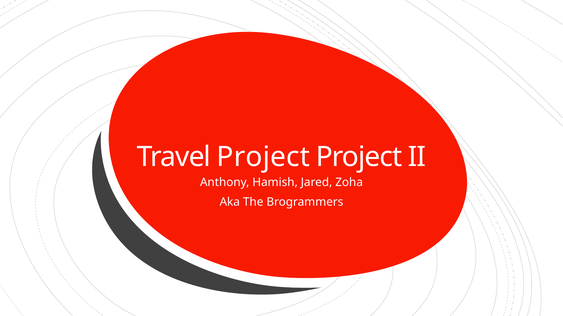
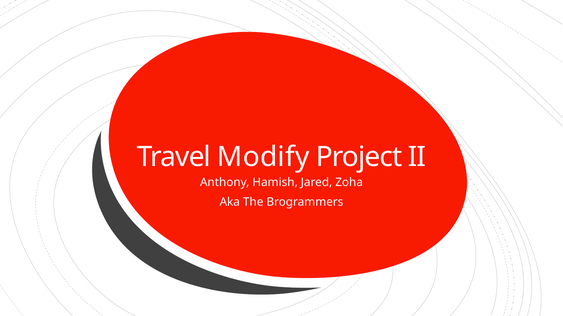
Travel Project: Project -> Modify (263, 157)
